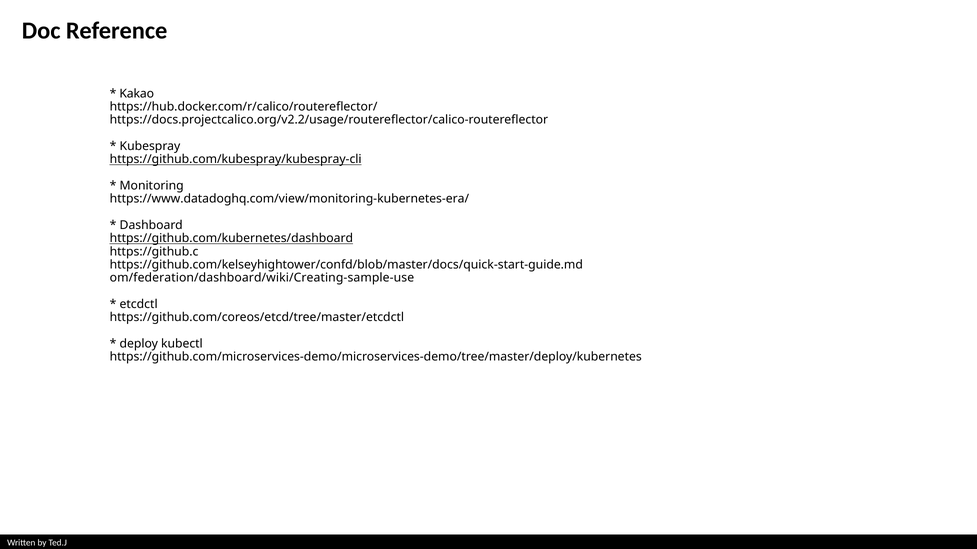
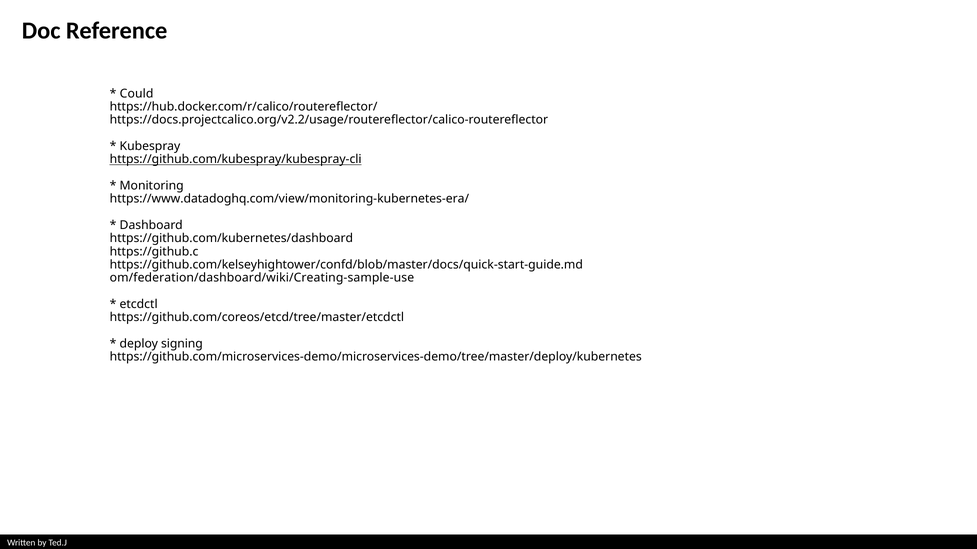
Kakao: Kakao -> Could (137, 94)
https://github.com/kubernetes/dashboard underline: present -> none (231, 239)
kubectl: kubectl -> signing (182, 344)
